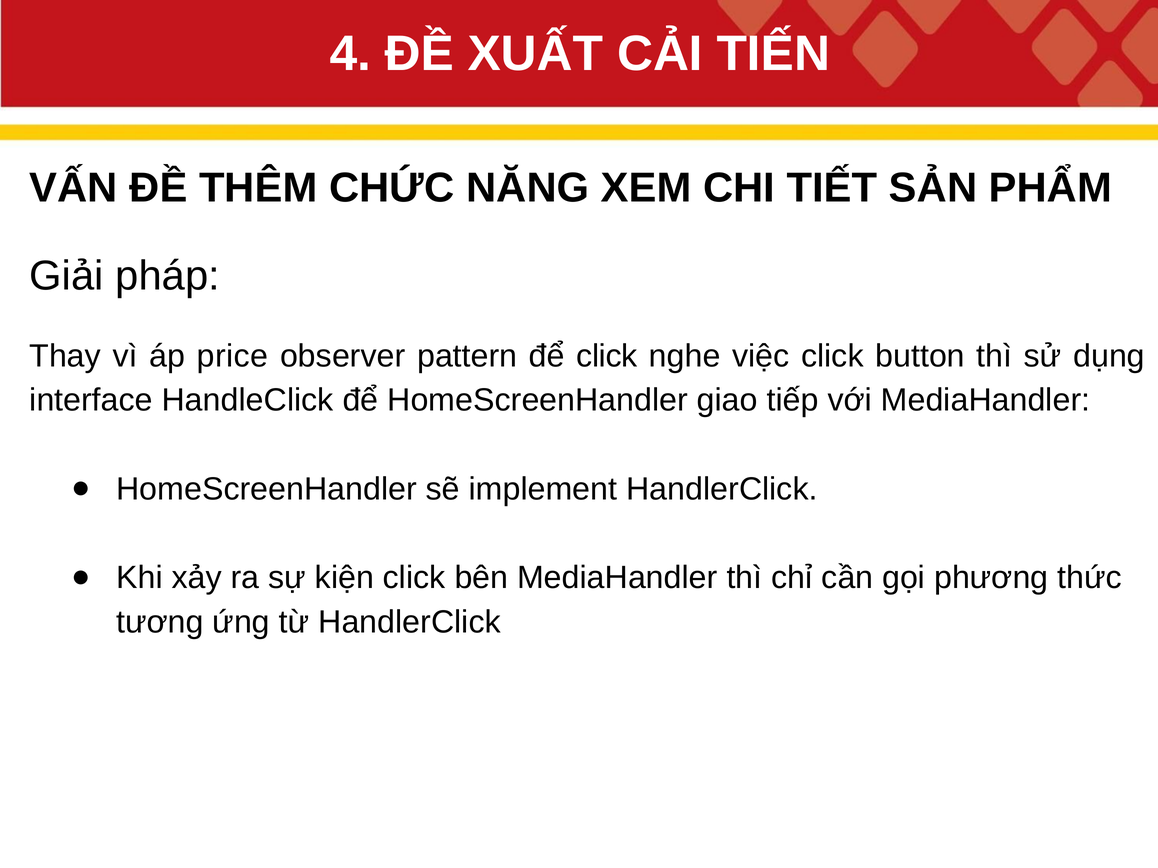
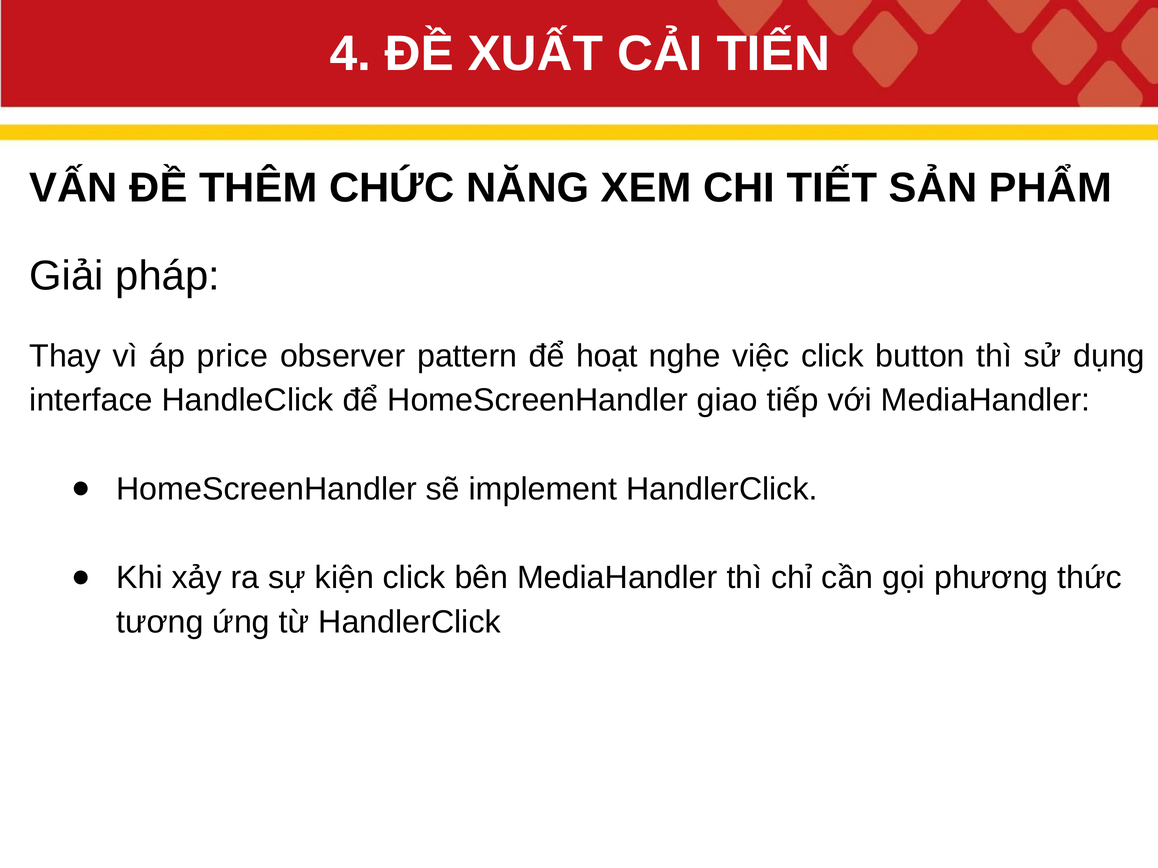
để click: click -> hoạt (607, 356)
